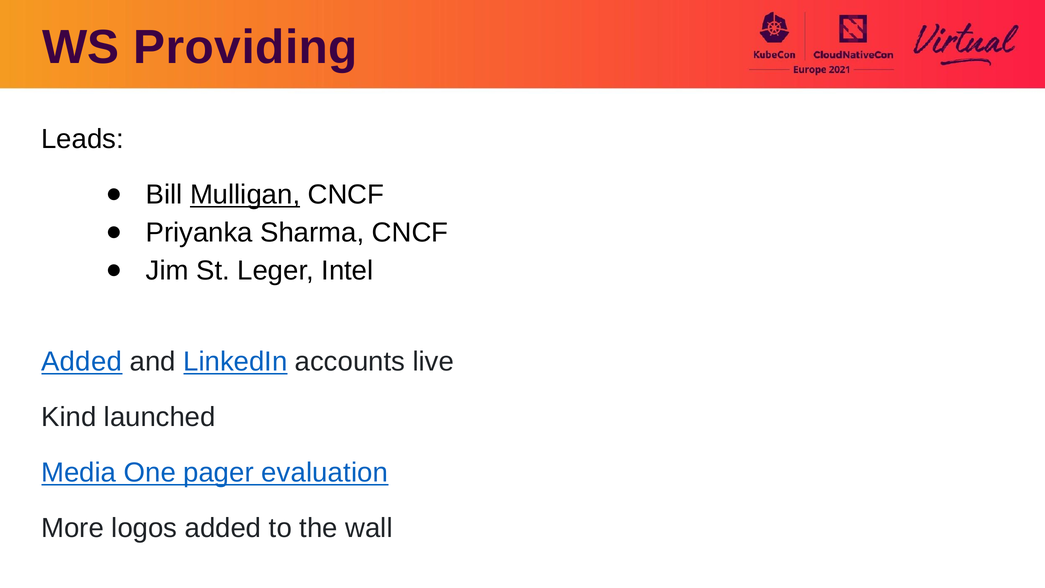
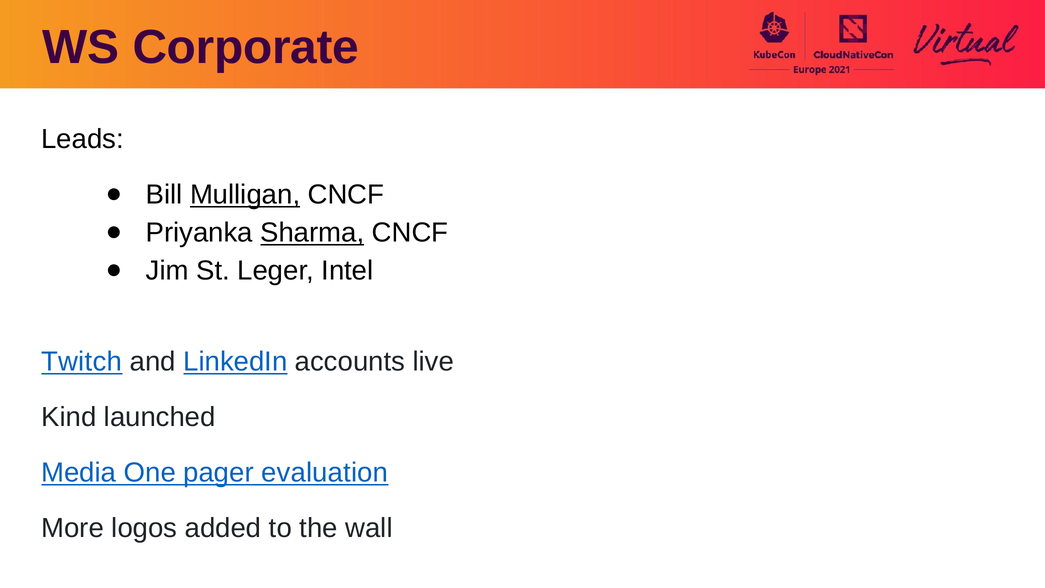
Providing: Providing -> Corporate (246, 48)
Sharma underline: none -> present (312, 233)
Added: Added -> Twitch (82, 362)
